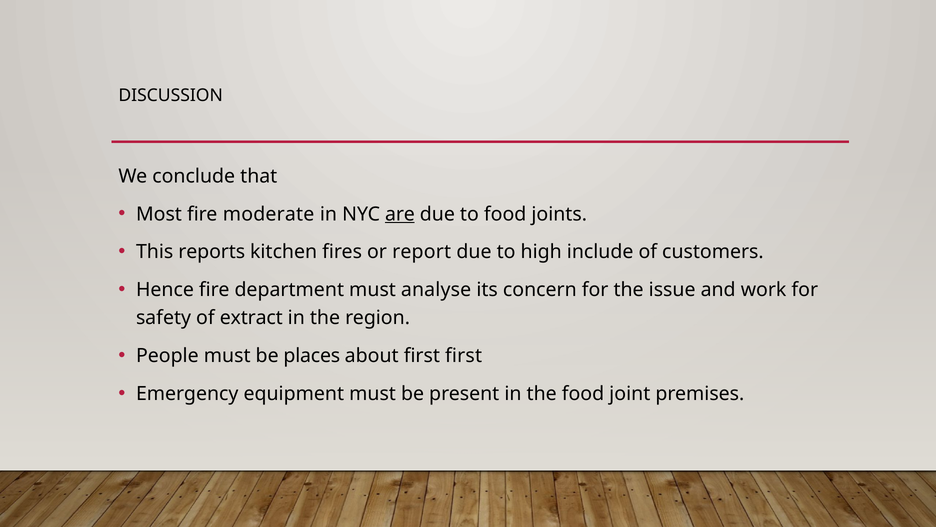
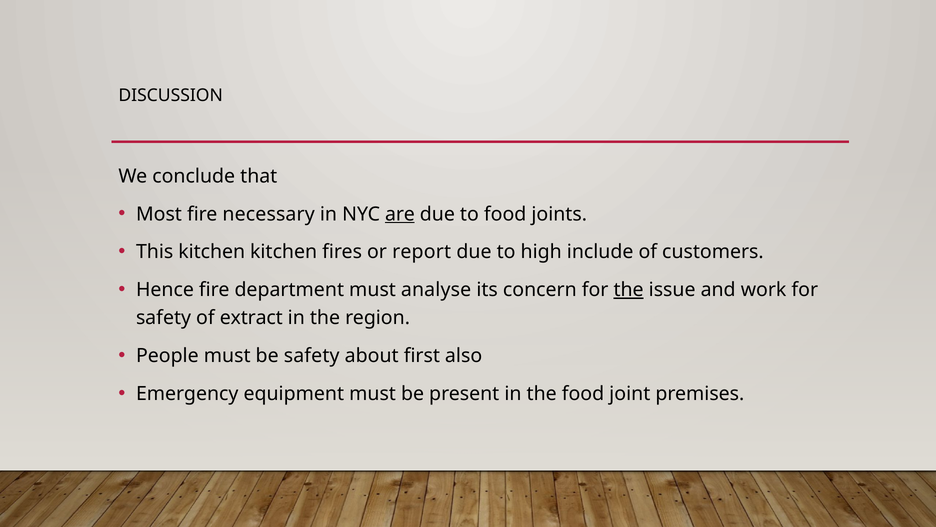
moderate: moderate -> necessary (269, 214)
This reports: reports -> kitchen (212, 252)
the underline: none -> present (629, 290)
be places: places -> safety (312, 356)
first first: first -> also (464, 356)
